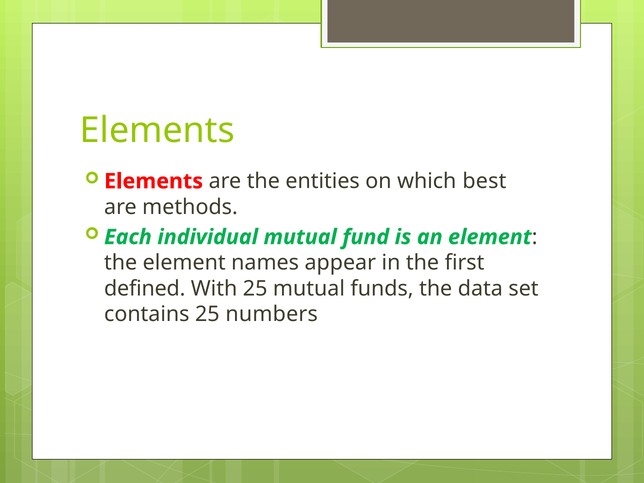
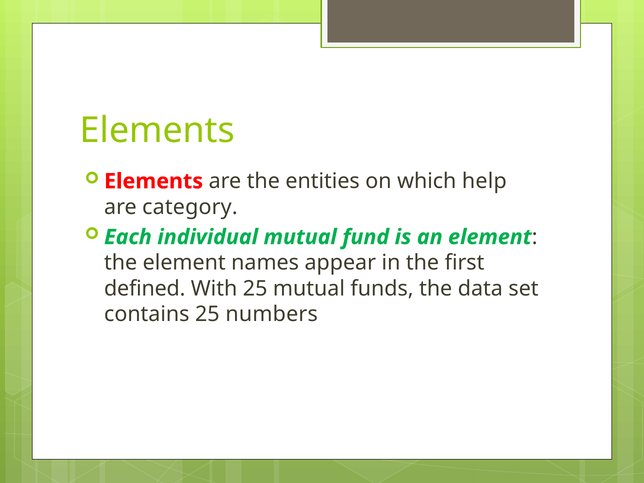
best: best -> help (484, 181)
methods: methods -> category (190, 207)
